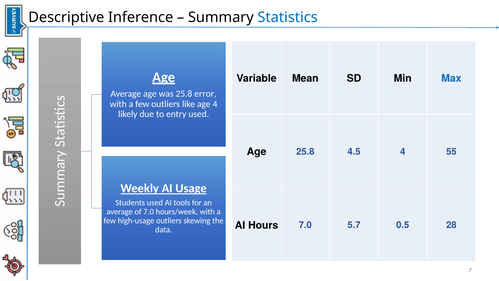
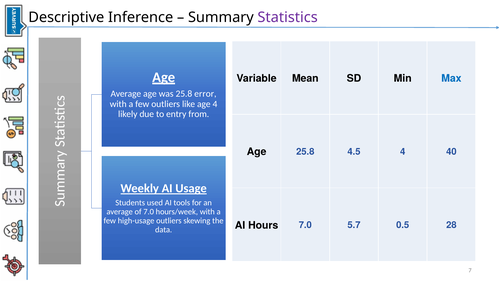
Statistics colour: blue -> purple (288, 17)
entry used: used -> from (199, 114)
55: 55 -> 40 (451, 152)
